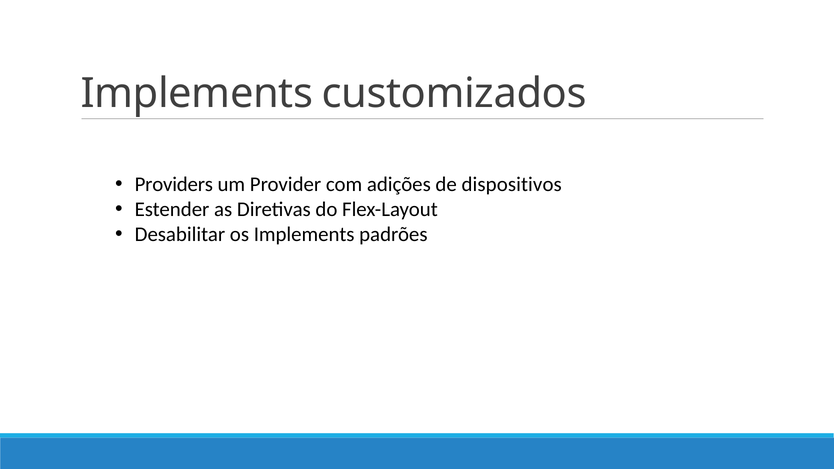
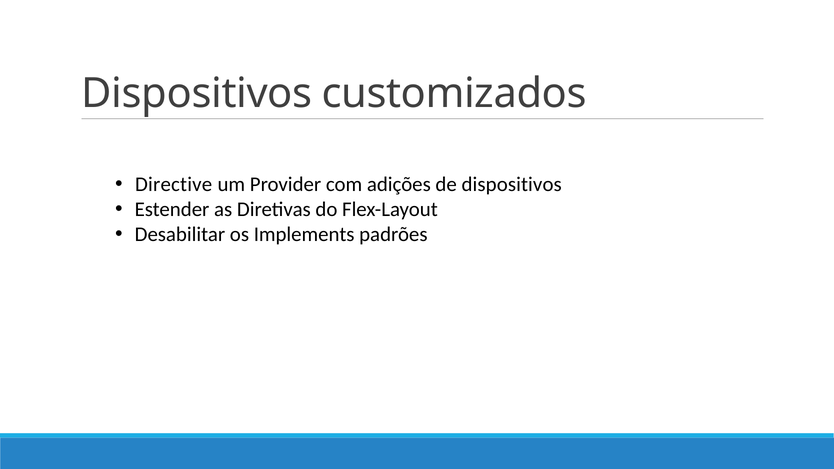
Implements: Implements -> Dispositivos (197, 93)
Providers: Providers -> Directive (174, 184)
